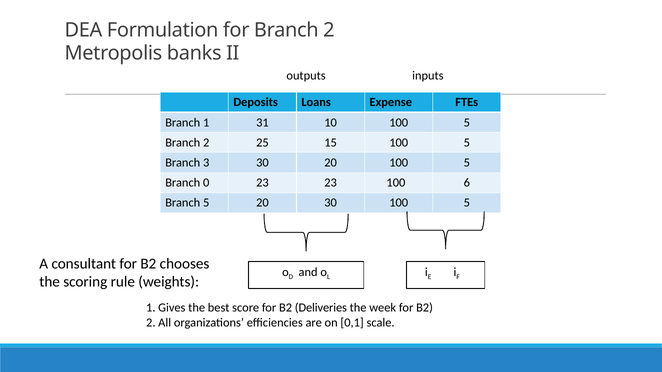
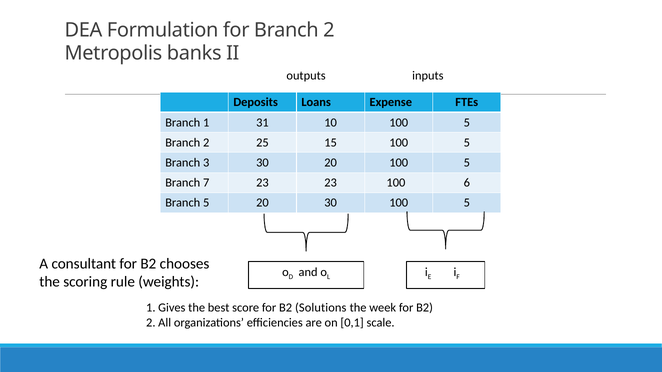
0: 0 -> 7 (206, 183)
Deliveries: Deliveries -> Solutions (321, 308)
